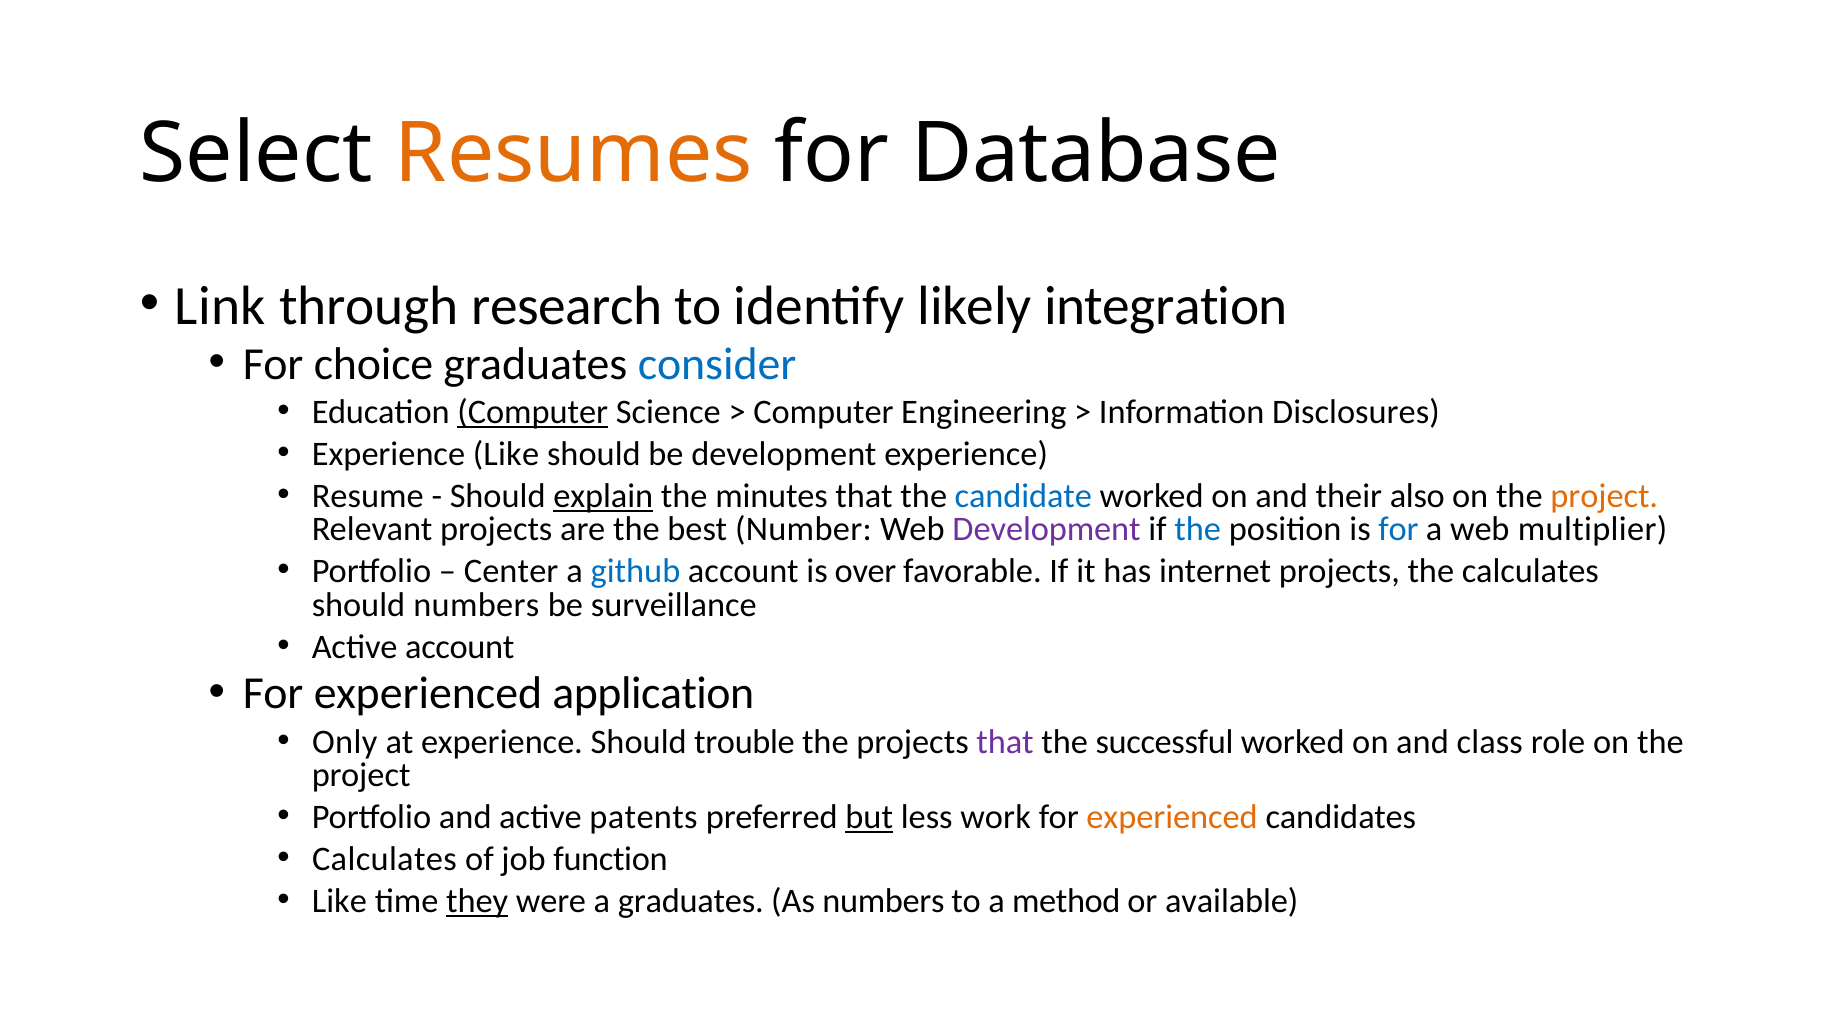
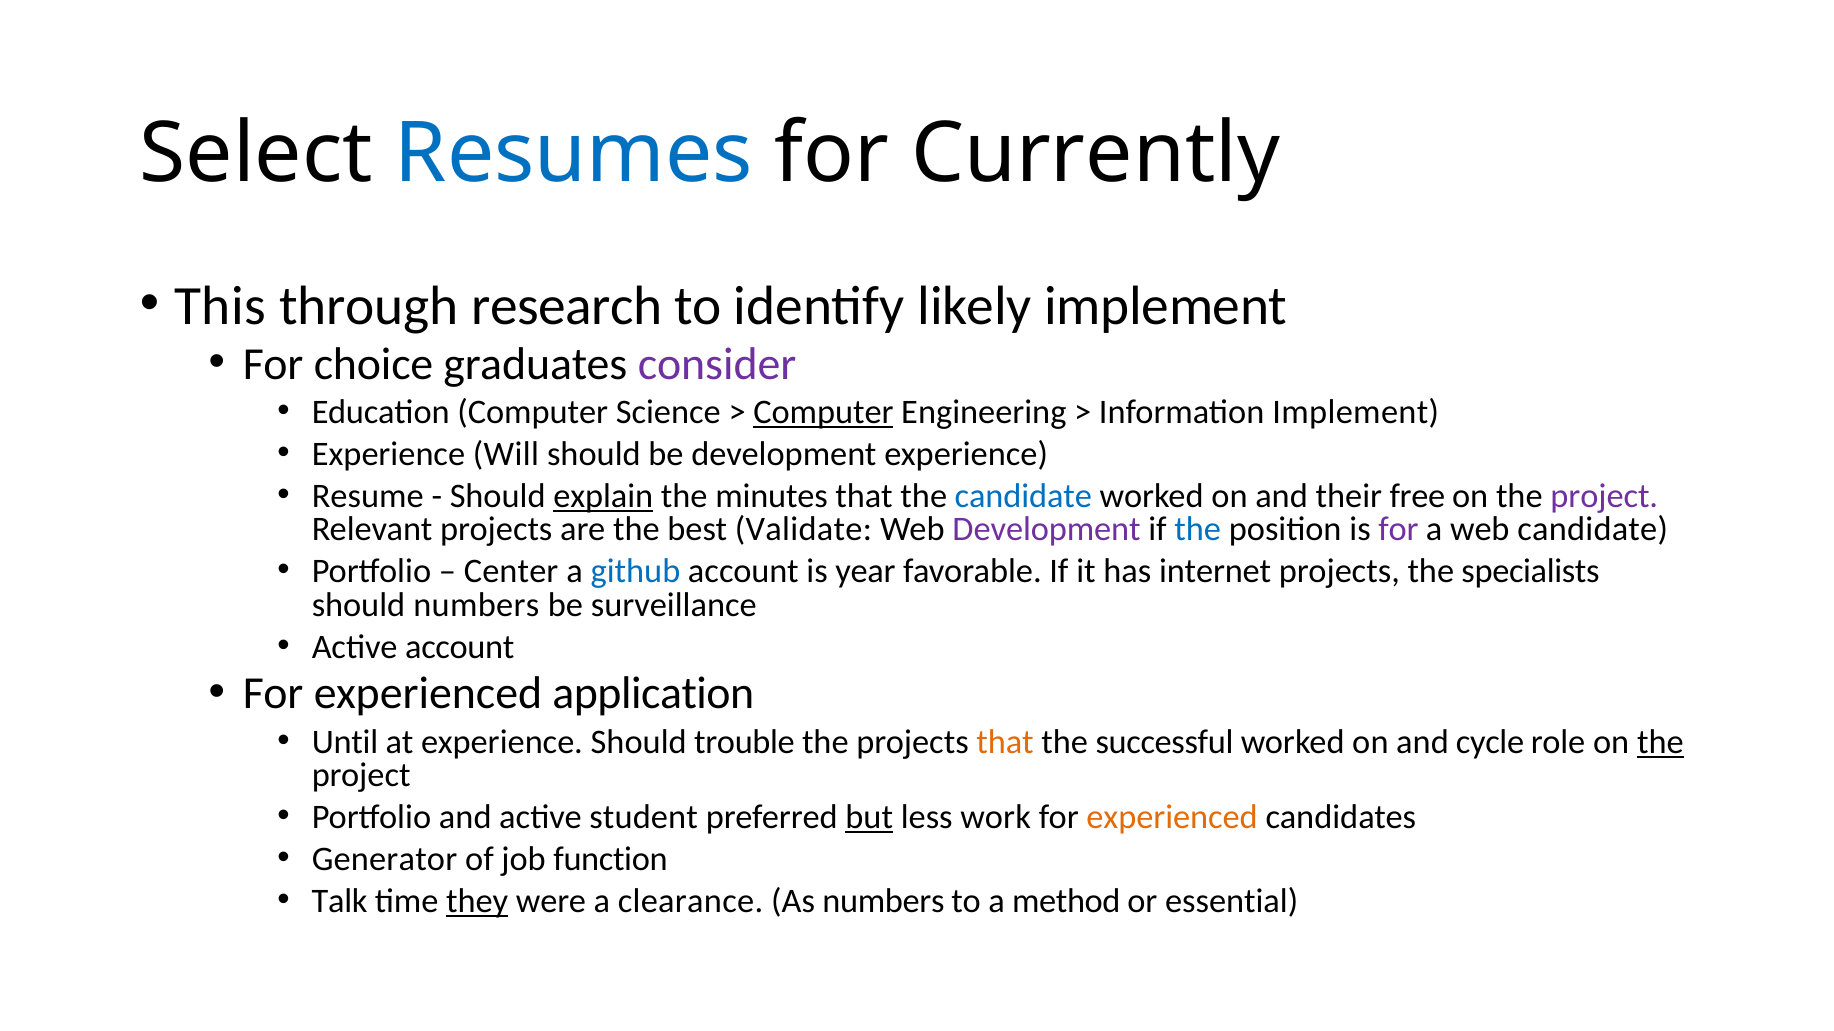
Resumes colour: orange -> blue (574, 154)
Database: Database -> Currently (1096, 154)
Link: Link -> This (220, 306)
likely integration: integration -> implement (1166, 306)
consider colour: blue -> purple (717, 364)
Computer underline: present -> none (533, 412)
Computer underline: none -> present (823, 412)
Information Disclosures: Disclosures -> Implement (1356, 412)
Experience Like: Like -> Will (506, 454)
also: also -> free (1417, 496)
project colour: orange -> purple (1604, 496)
Number: Number -> Validate (803, 530)
for colour: blue -> purple (1398, 530)
web multiplier: multiplier -> candidate (1593, 530)
over: over -> year (866, 572)
the calculates: calculates -> specialists (1531, 572)
Only: Only -> Until (345, 742)
that colour: purple -> orange (1005, 742)
class: class -> cycle (1490, 742)
the underline: none -> present (1660, 742)
patents: patents -> student (644, 818)
Calculates: Calculates -> Generator (384, 860)
Like: Like -> Talk (340, 902)
a graduates: graduates -> clearance (691, 902)
available: available -> essential (1232, 902)
